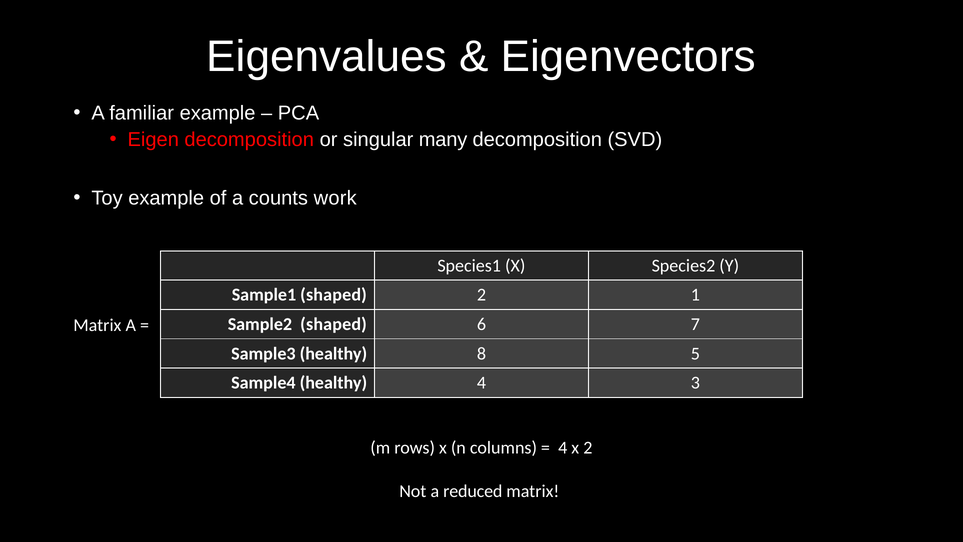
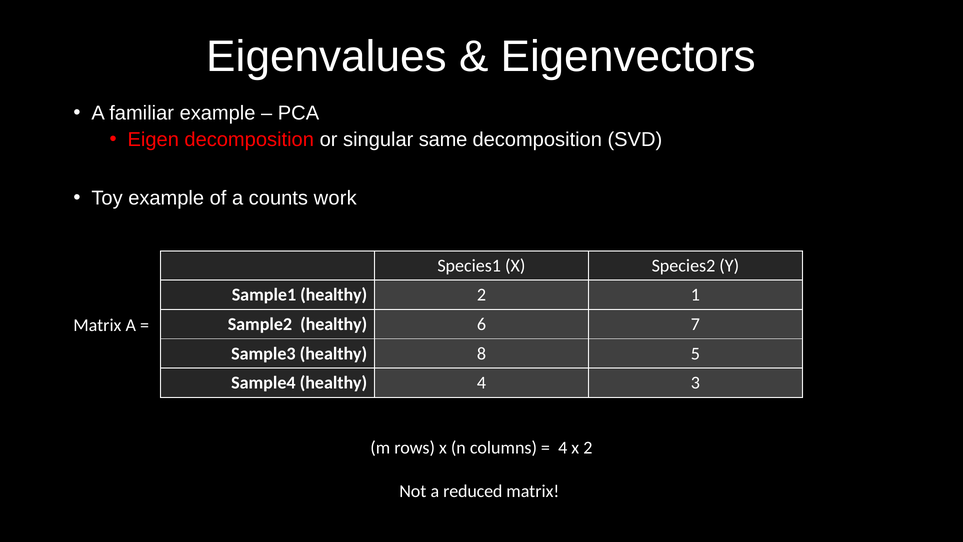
many: many -> same (443, 140)
Sample1 shaped: shaped -> healthy (334, 295)
Sample2 shaped: shaped -> healthy (334, 324)
